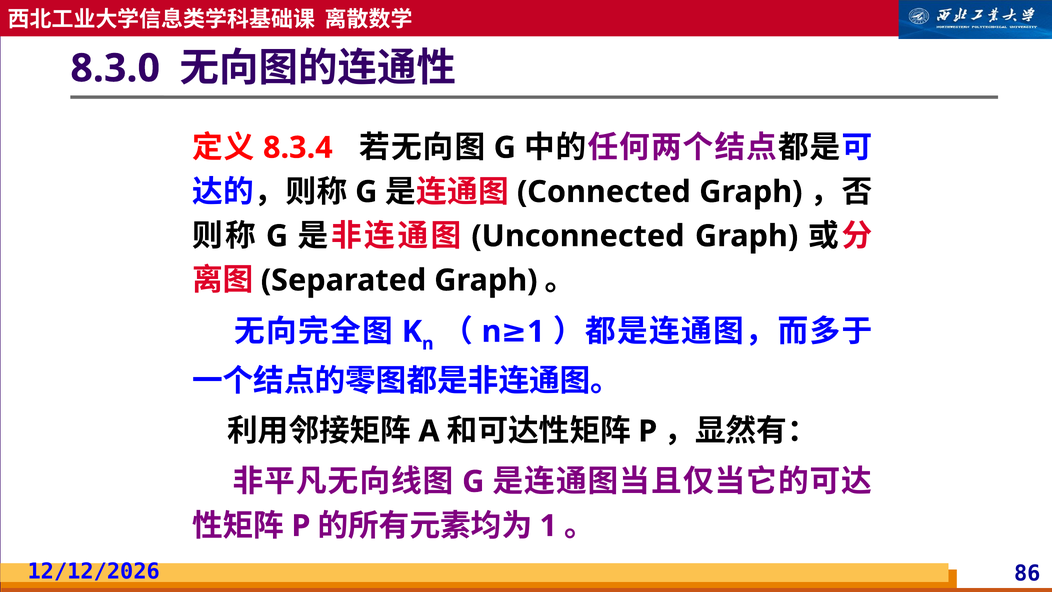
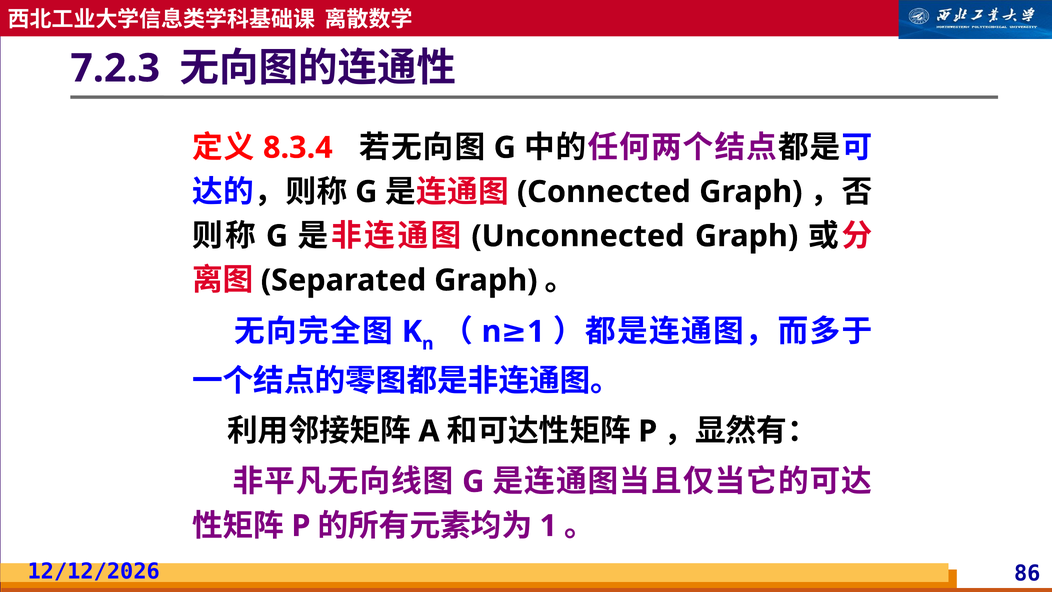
8.3.0: 8.3.0 -> 7.2.3 (115, 68)
